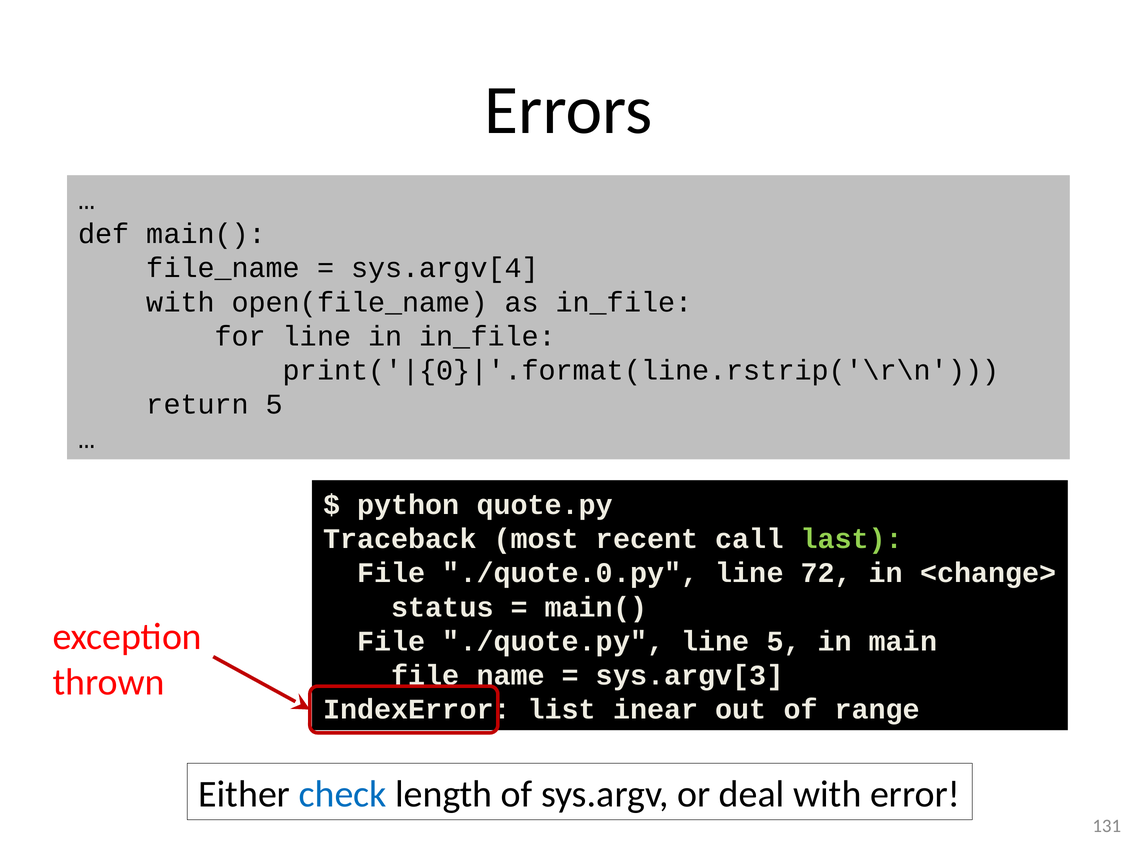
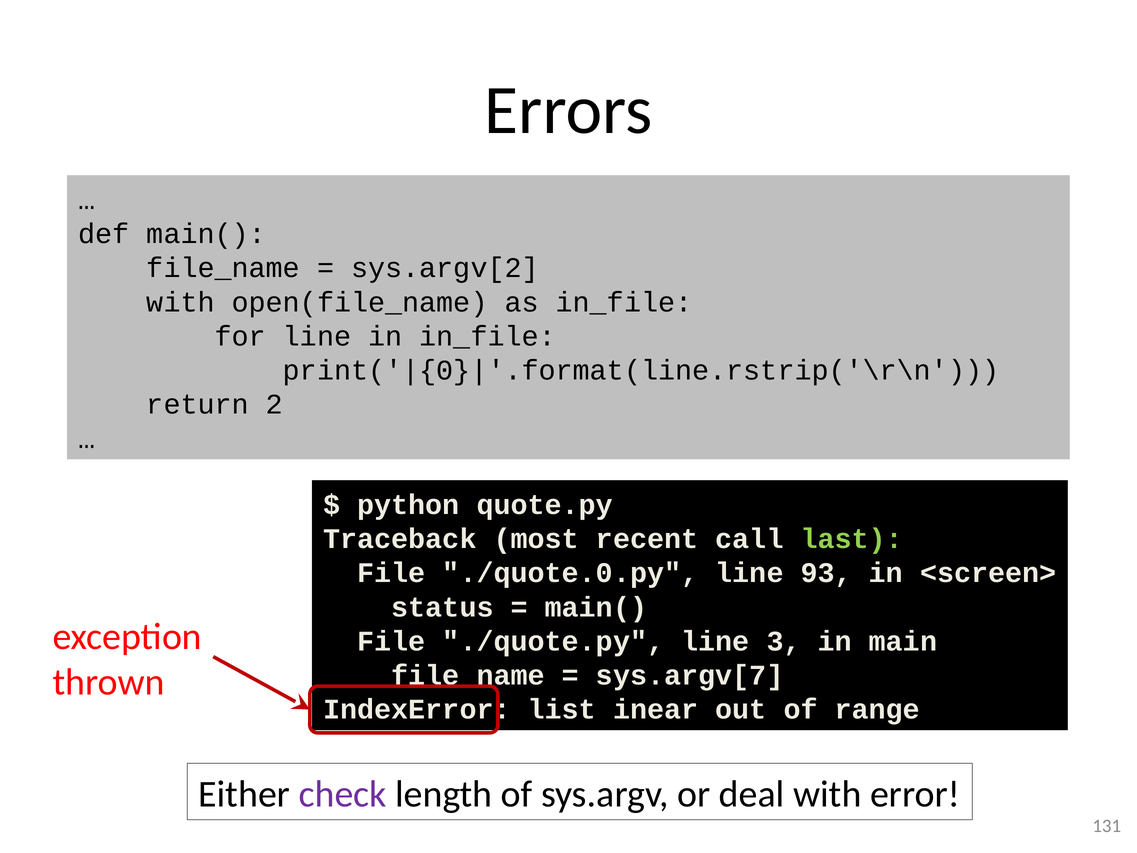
sys.argv[4: sys.argv[4 -> sys.argv[2 (445, 268)
return 5: 5 -> 2 (274, 404)
72: 72 -> 93 (826, 573)
<change>: <change> -> <screen> (988, 573)
line 5: 5 -> 3 (784, 641)
sys.argv[3: sys.argv[3 -> sys.argv[7 (690, 675)
check colour: blue -> purple (343, 794)
